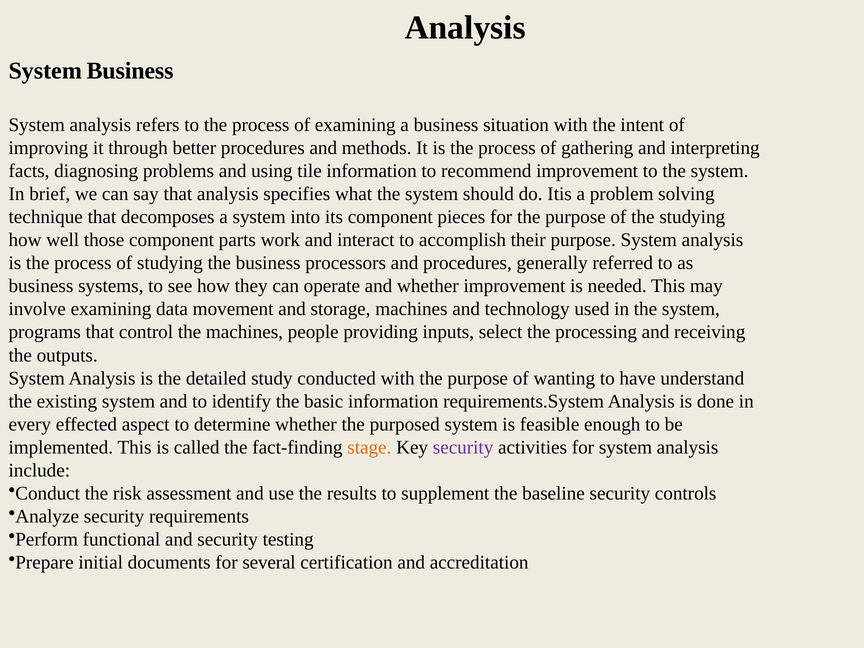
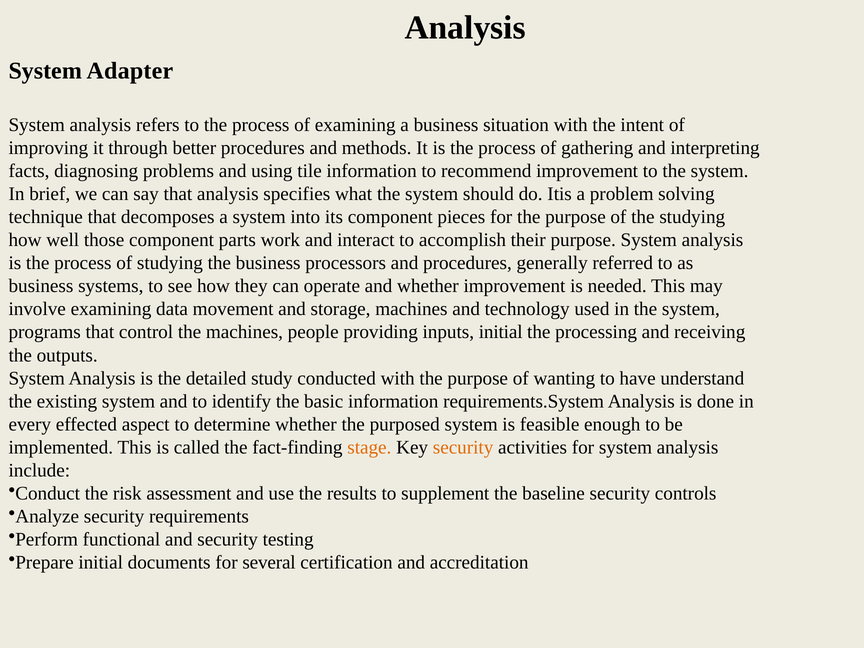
System Business: Business -> Adapter (130, 71)
inputs select: select -> initial (501, 332)
security colour: purple -> orange (463, 447)
